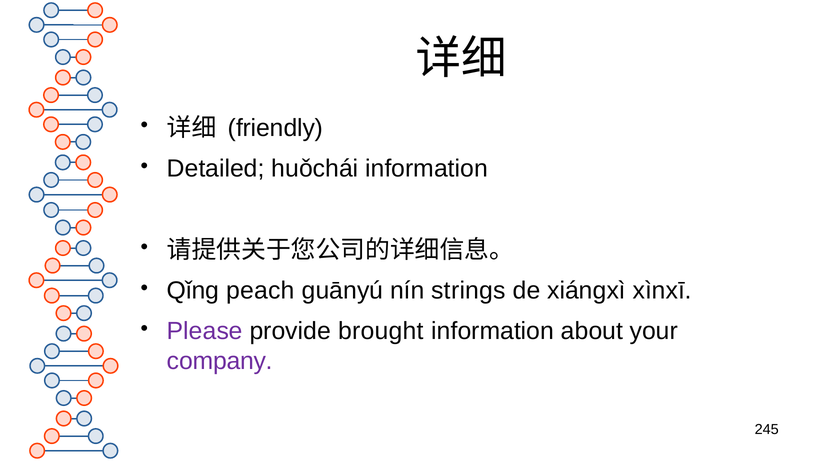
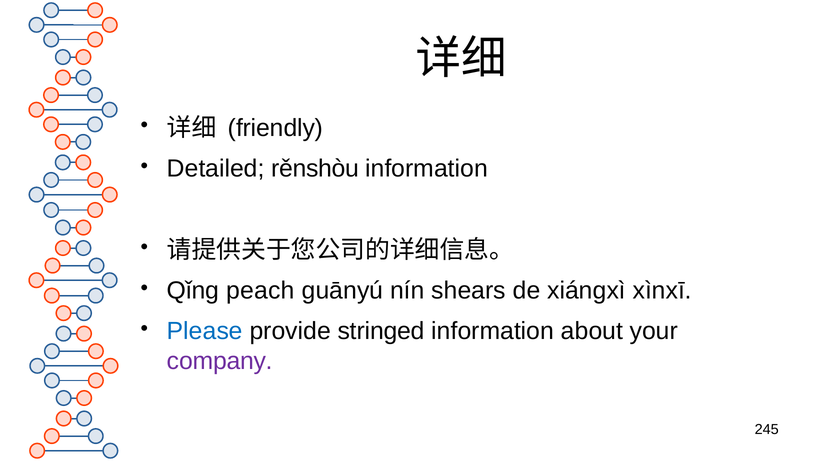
huǒchái: huǒchái -> rěnshòu (315, 169)
strings: strings -> shears (469, 291)
Please colour: purple -> blue (205, 331)
brought: brought -> stringed (381, 331)
